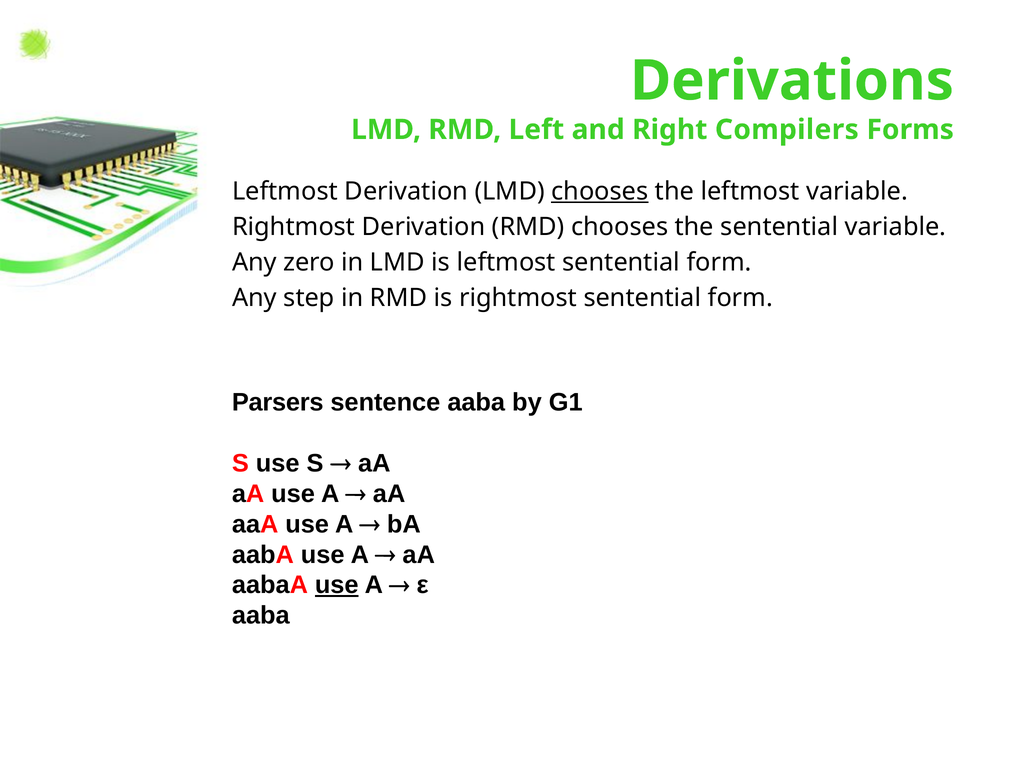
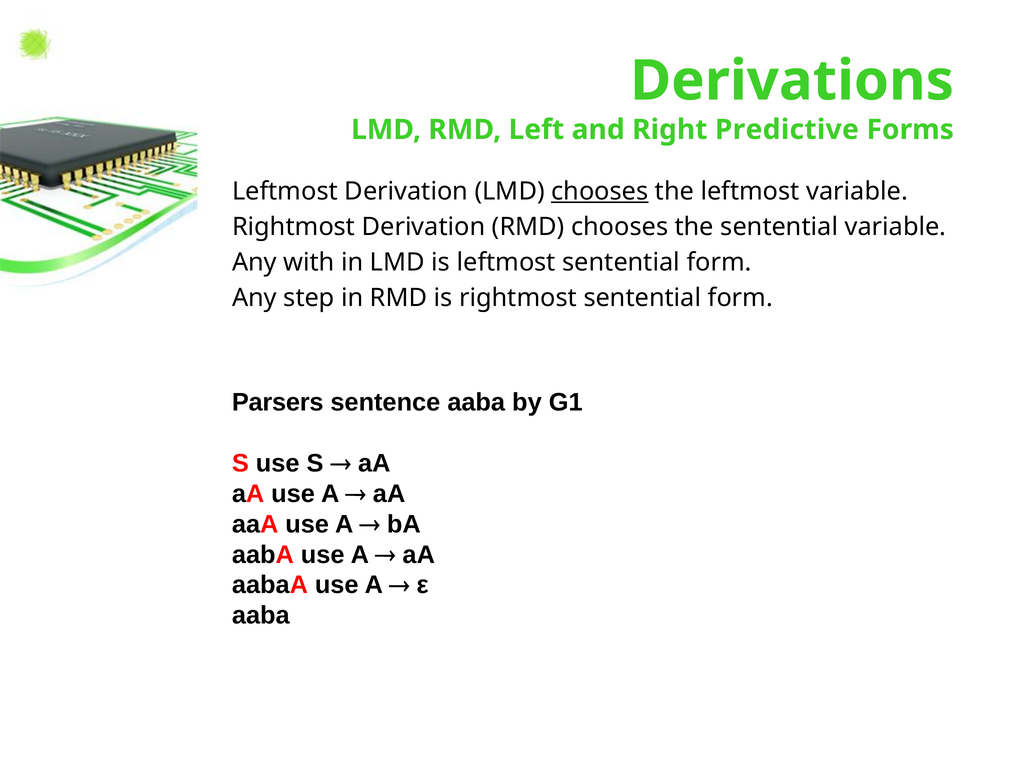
Compilers: Compilers -> Predictive (787, 130)
zero: zero -> with (309, 262)
use underline: present -> none (337, 585)
